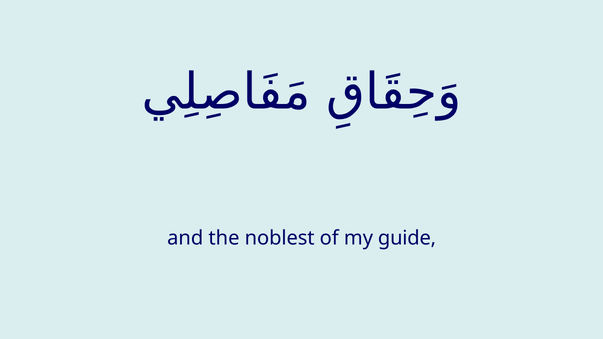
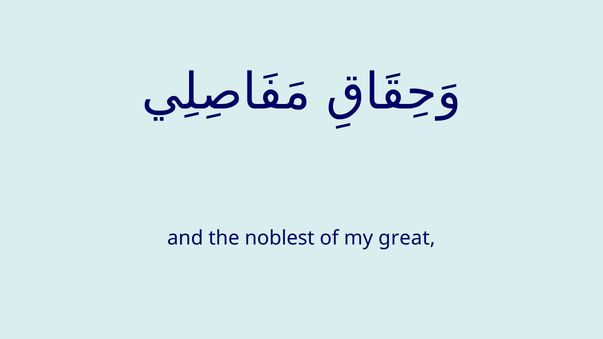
guide: guide -> great (407, 238)
